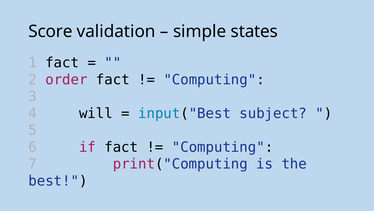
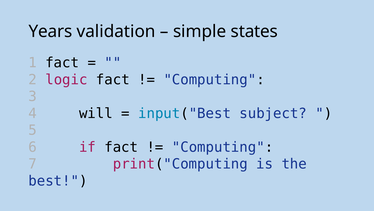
Score: Score -> Years (50, 31)
order: order -> logic (66, 79)
